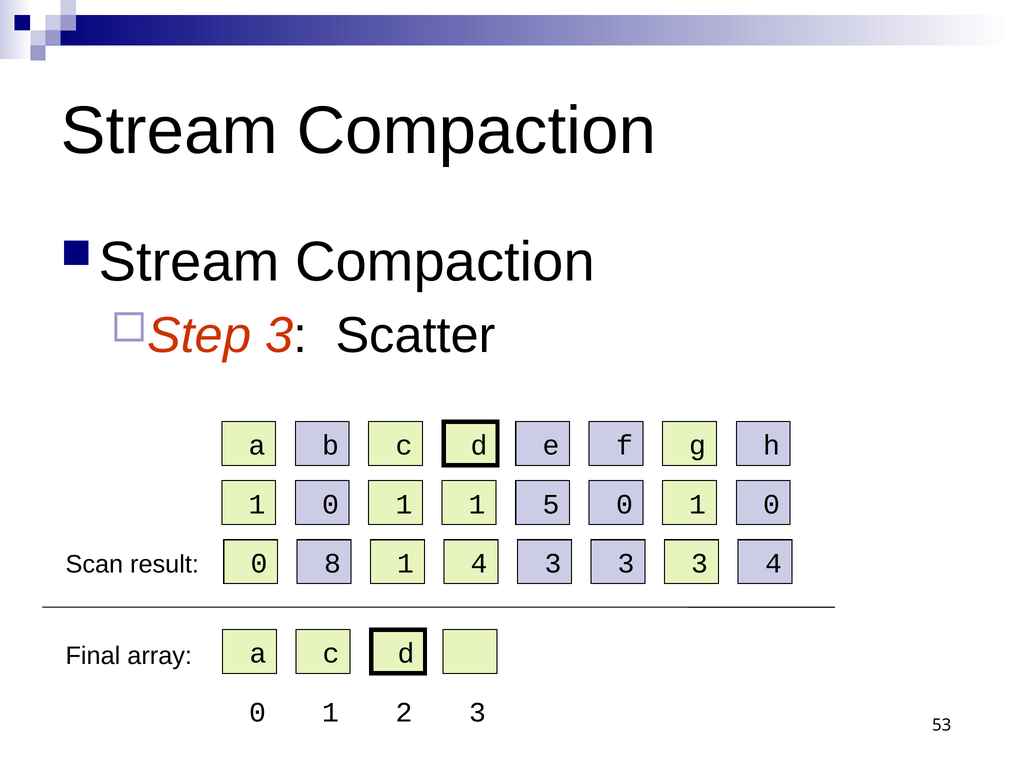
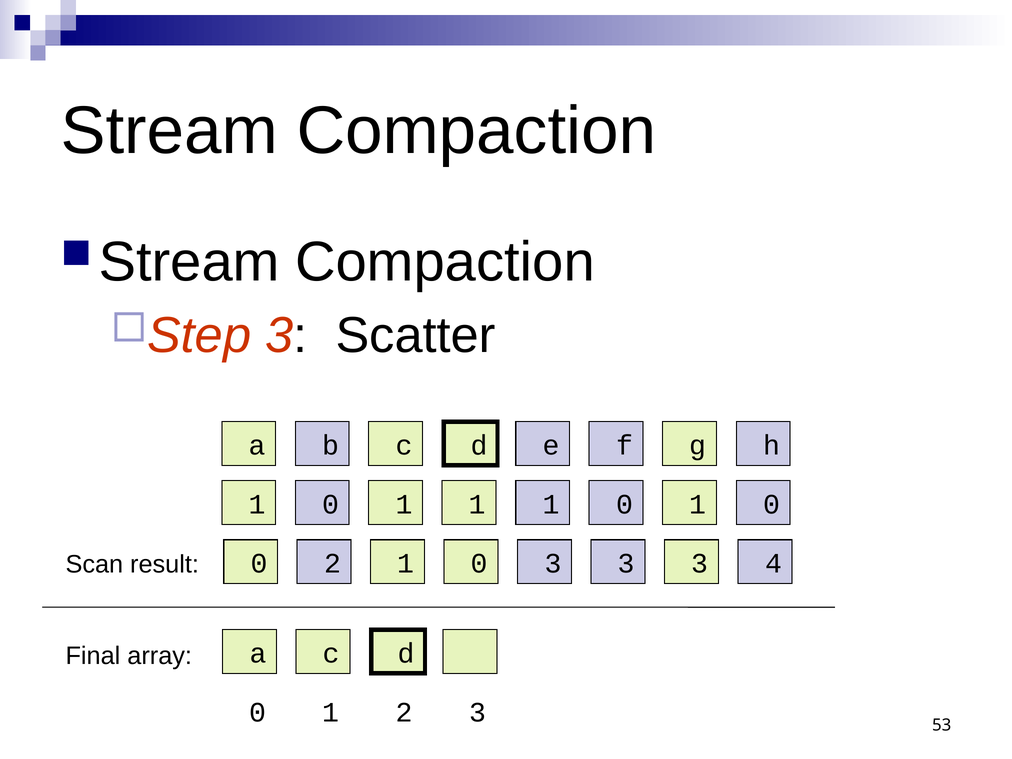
5: 5 -> 1 (551, 505)
0 8: 8 -> 2 (332, 564)
4: 4 -> 0 (479, 564)
